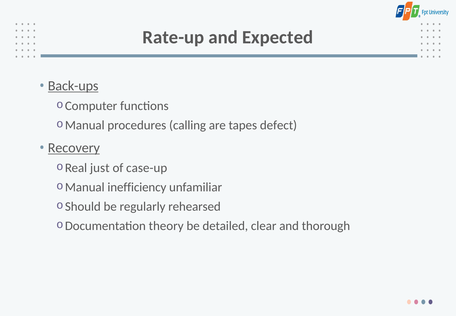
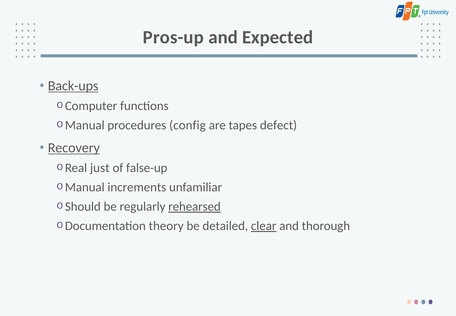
Rate-up: Rate-up -> Pros-up (173, 37)
calling: calling -> config (187, 125)
case-up: case-up -> false-up (147, 168)
inefficiency: inefficiency -> increments (137, 187)
rehearsed underline: none -> present (195, 206)
clear underline: none -> present (264, 226)
